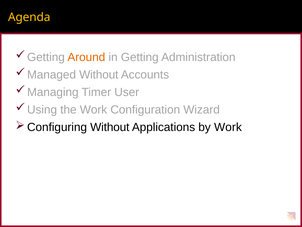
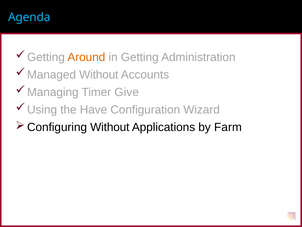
Agenda colour: yellow -> light blue (29, 17)
User: User -> Give (127, 92)
the Work: Work -> Have (94, 110)
by Work: Work -> Farm (228, 127)
